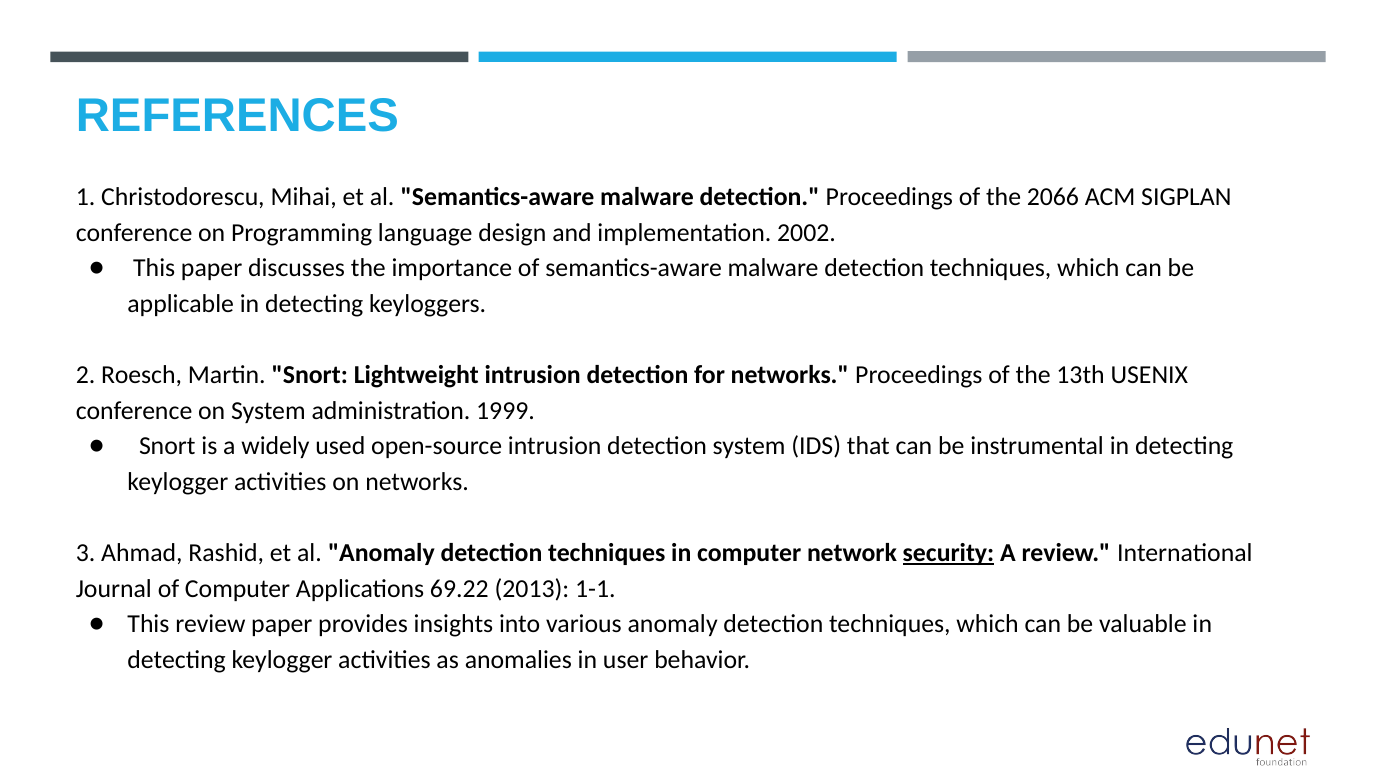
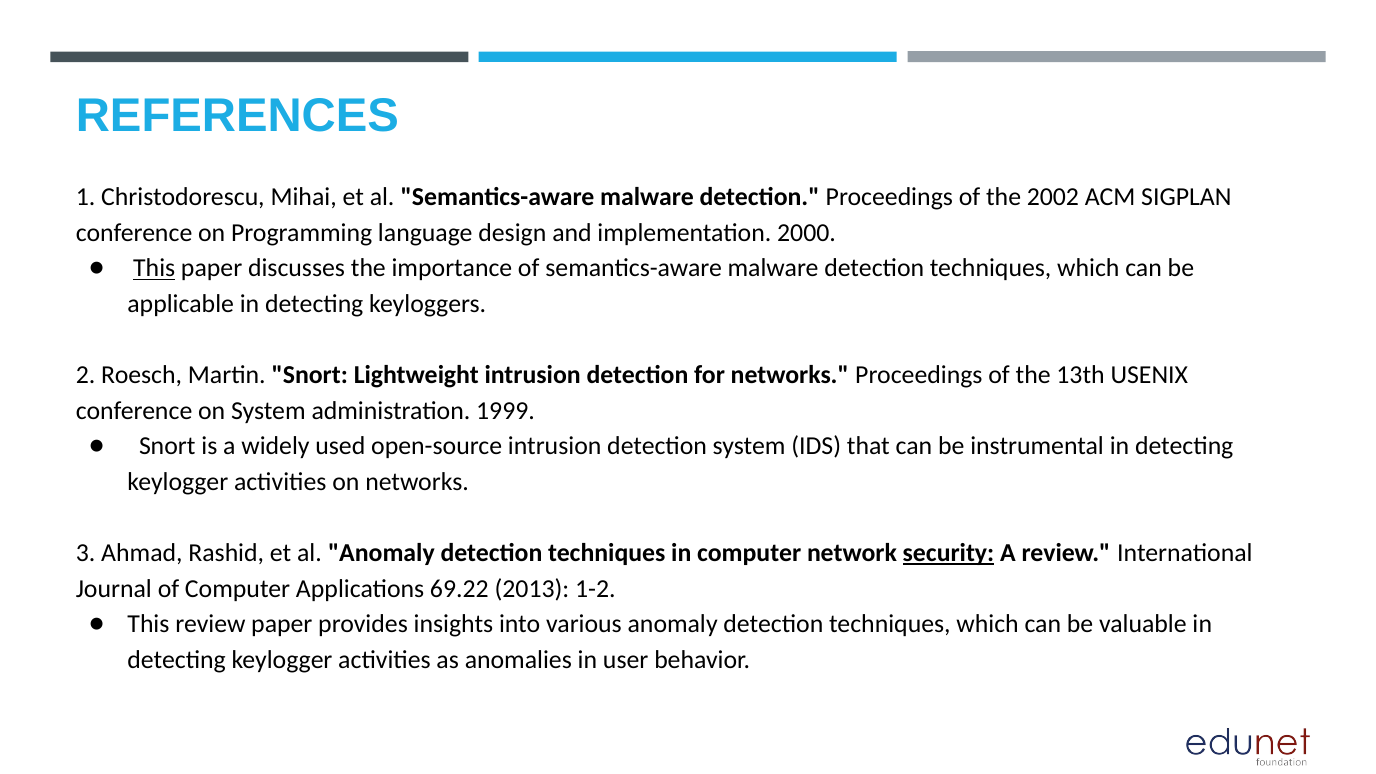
2066: 2066 -> 2002 (1053, 197)
2002: 2002 -> 2000 (807, 233)
This underline: none -> present (154, 268)
1-1: 1-1 -> 1-2 (595, 589)
